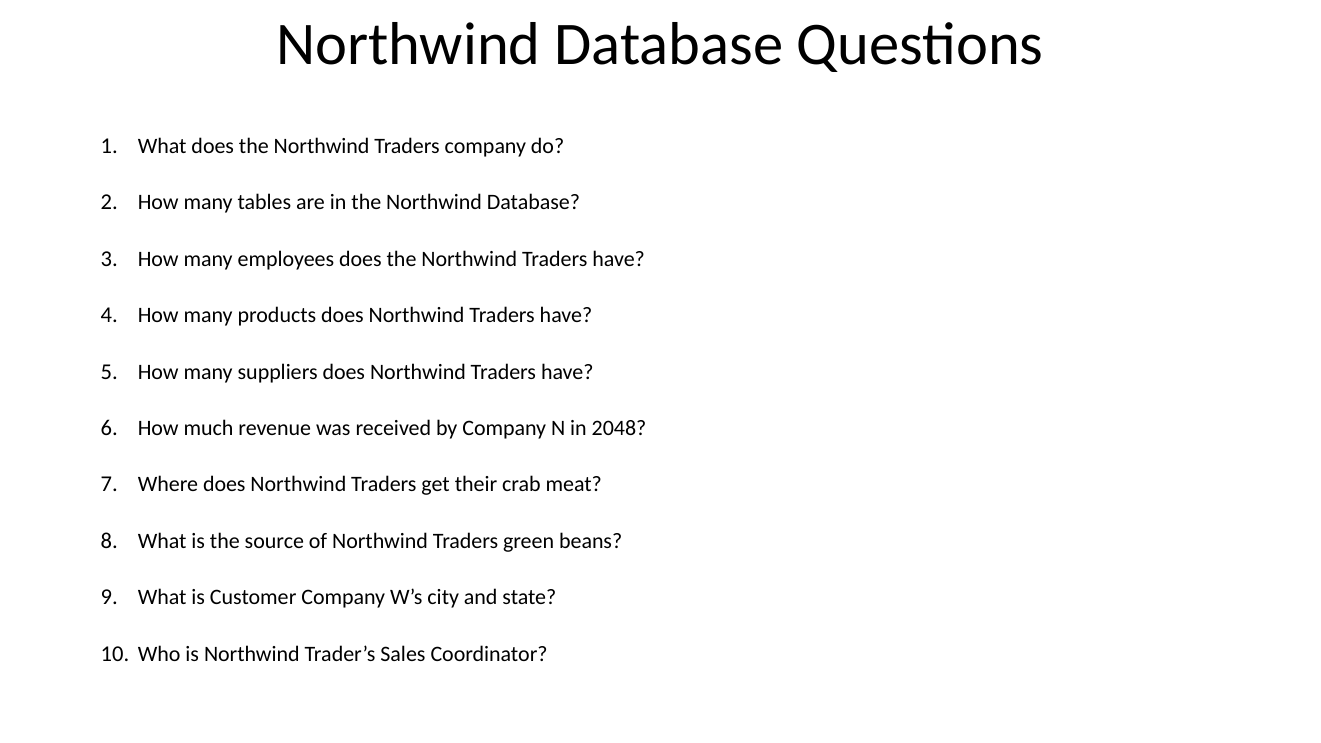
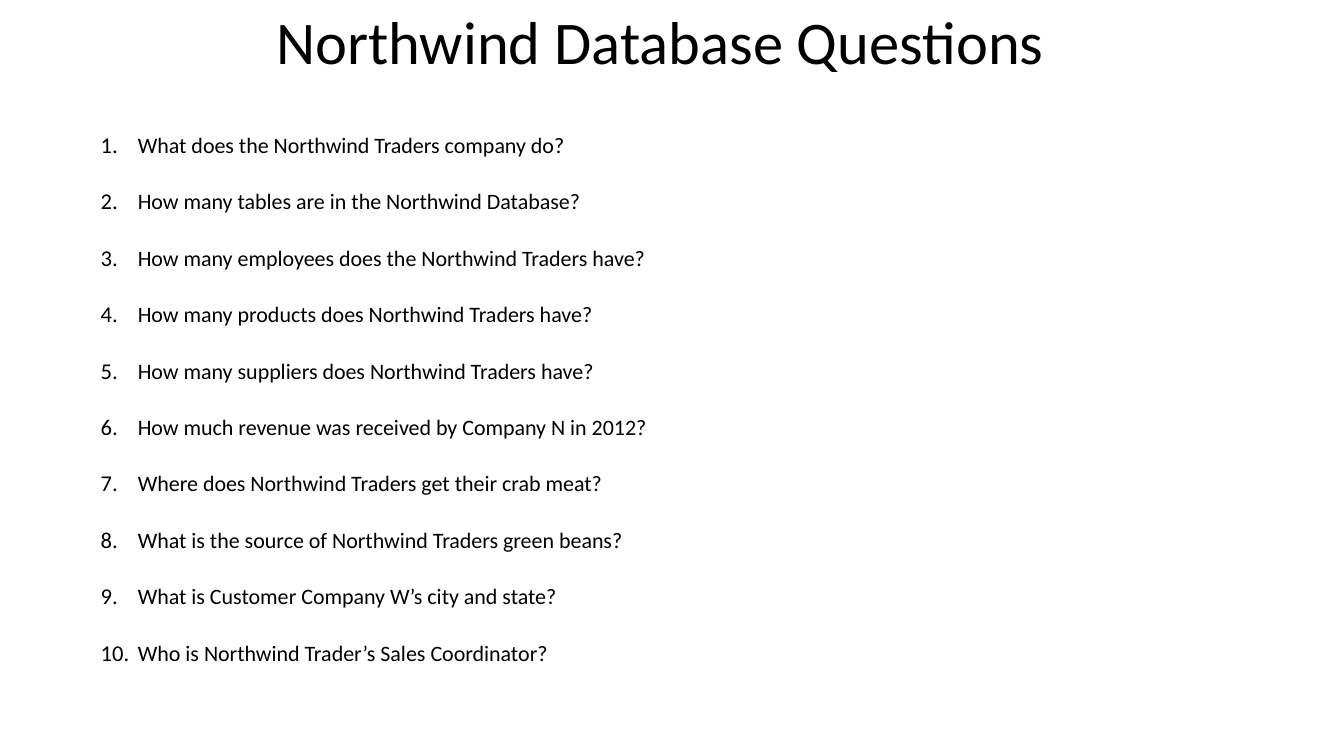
2048: 2048 -> 2012 (619, 428)
